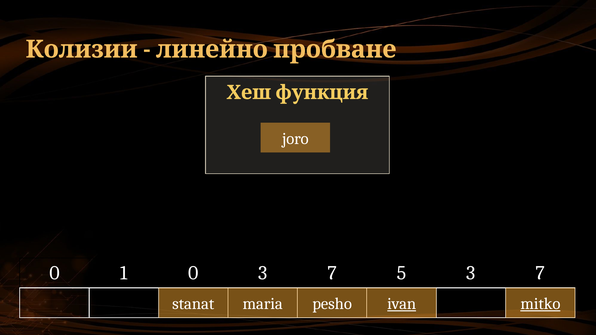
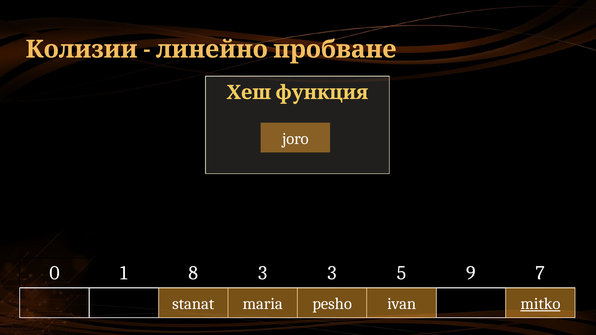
1 0: 0 -> 8 (193, 273)
7: 7 -> 3 (332, 273)
5 3: 3 -> 9 (471, 273)
ivan underline: present -> none (402, 304)
